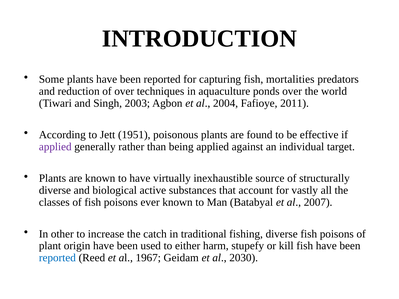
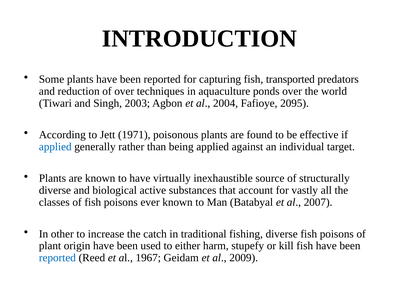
mortalities: mortalities -> transported (290, 79)
2011: 2011 -> 2095 (295, 103)
1951: 1951 -> 1971 (134, 135)
applied colour: purple -> blue (55, 147)
2030: 2030 -> 2009 (244, 258)
